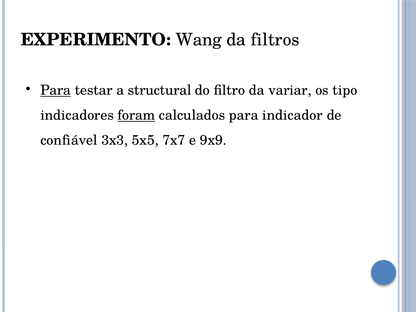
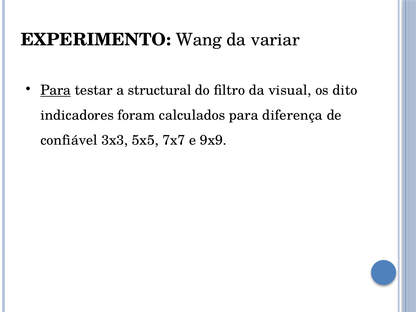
filtros: filtros -> variar (275, 40)
variar: variar -> visual (290, 90)
tipo: tipo -> dito (345, 90)
foram underline: present -> none (136, 115)
indicador: indicador -> diferença (292, 115)
